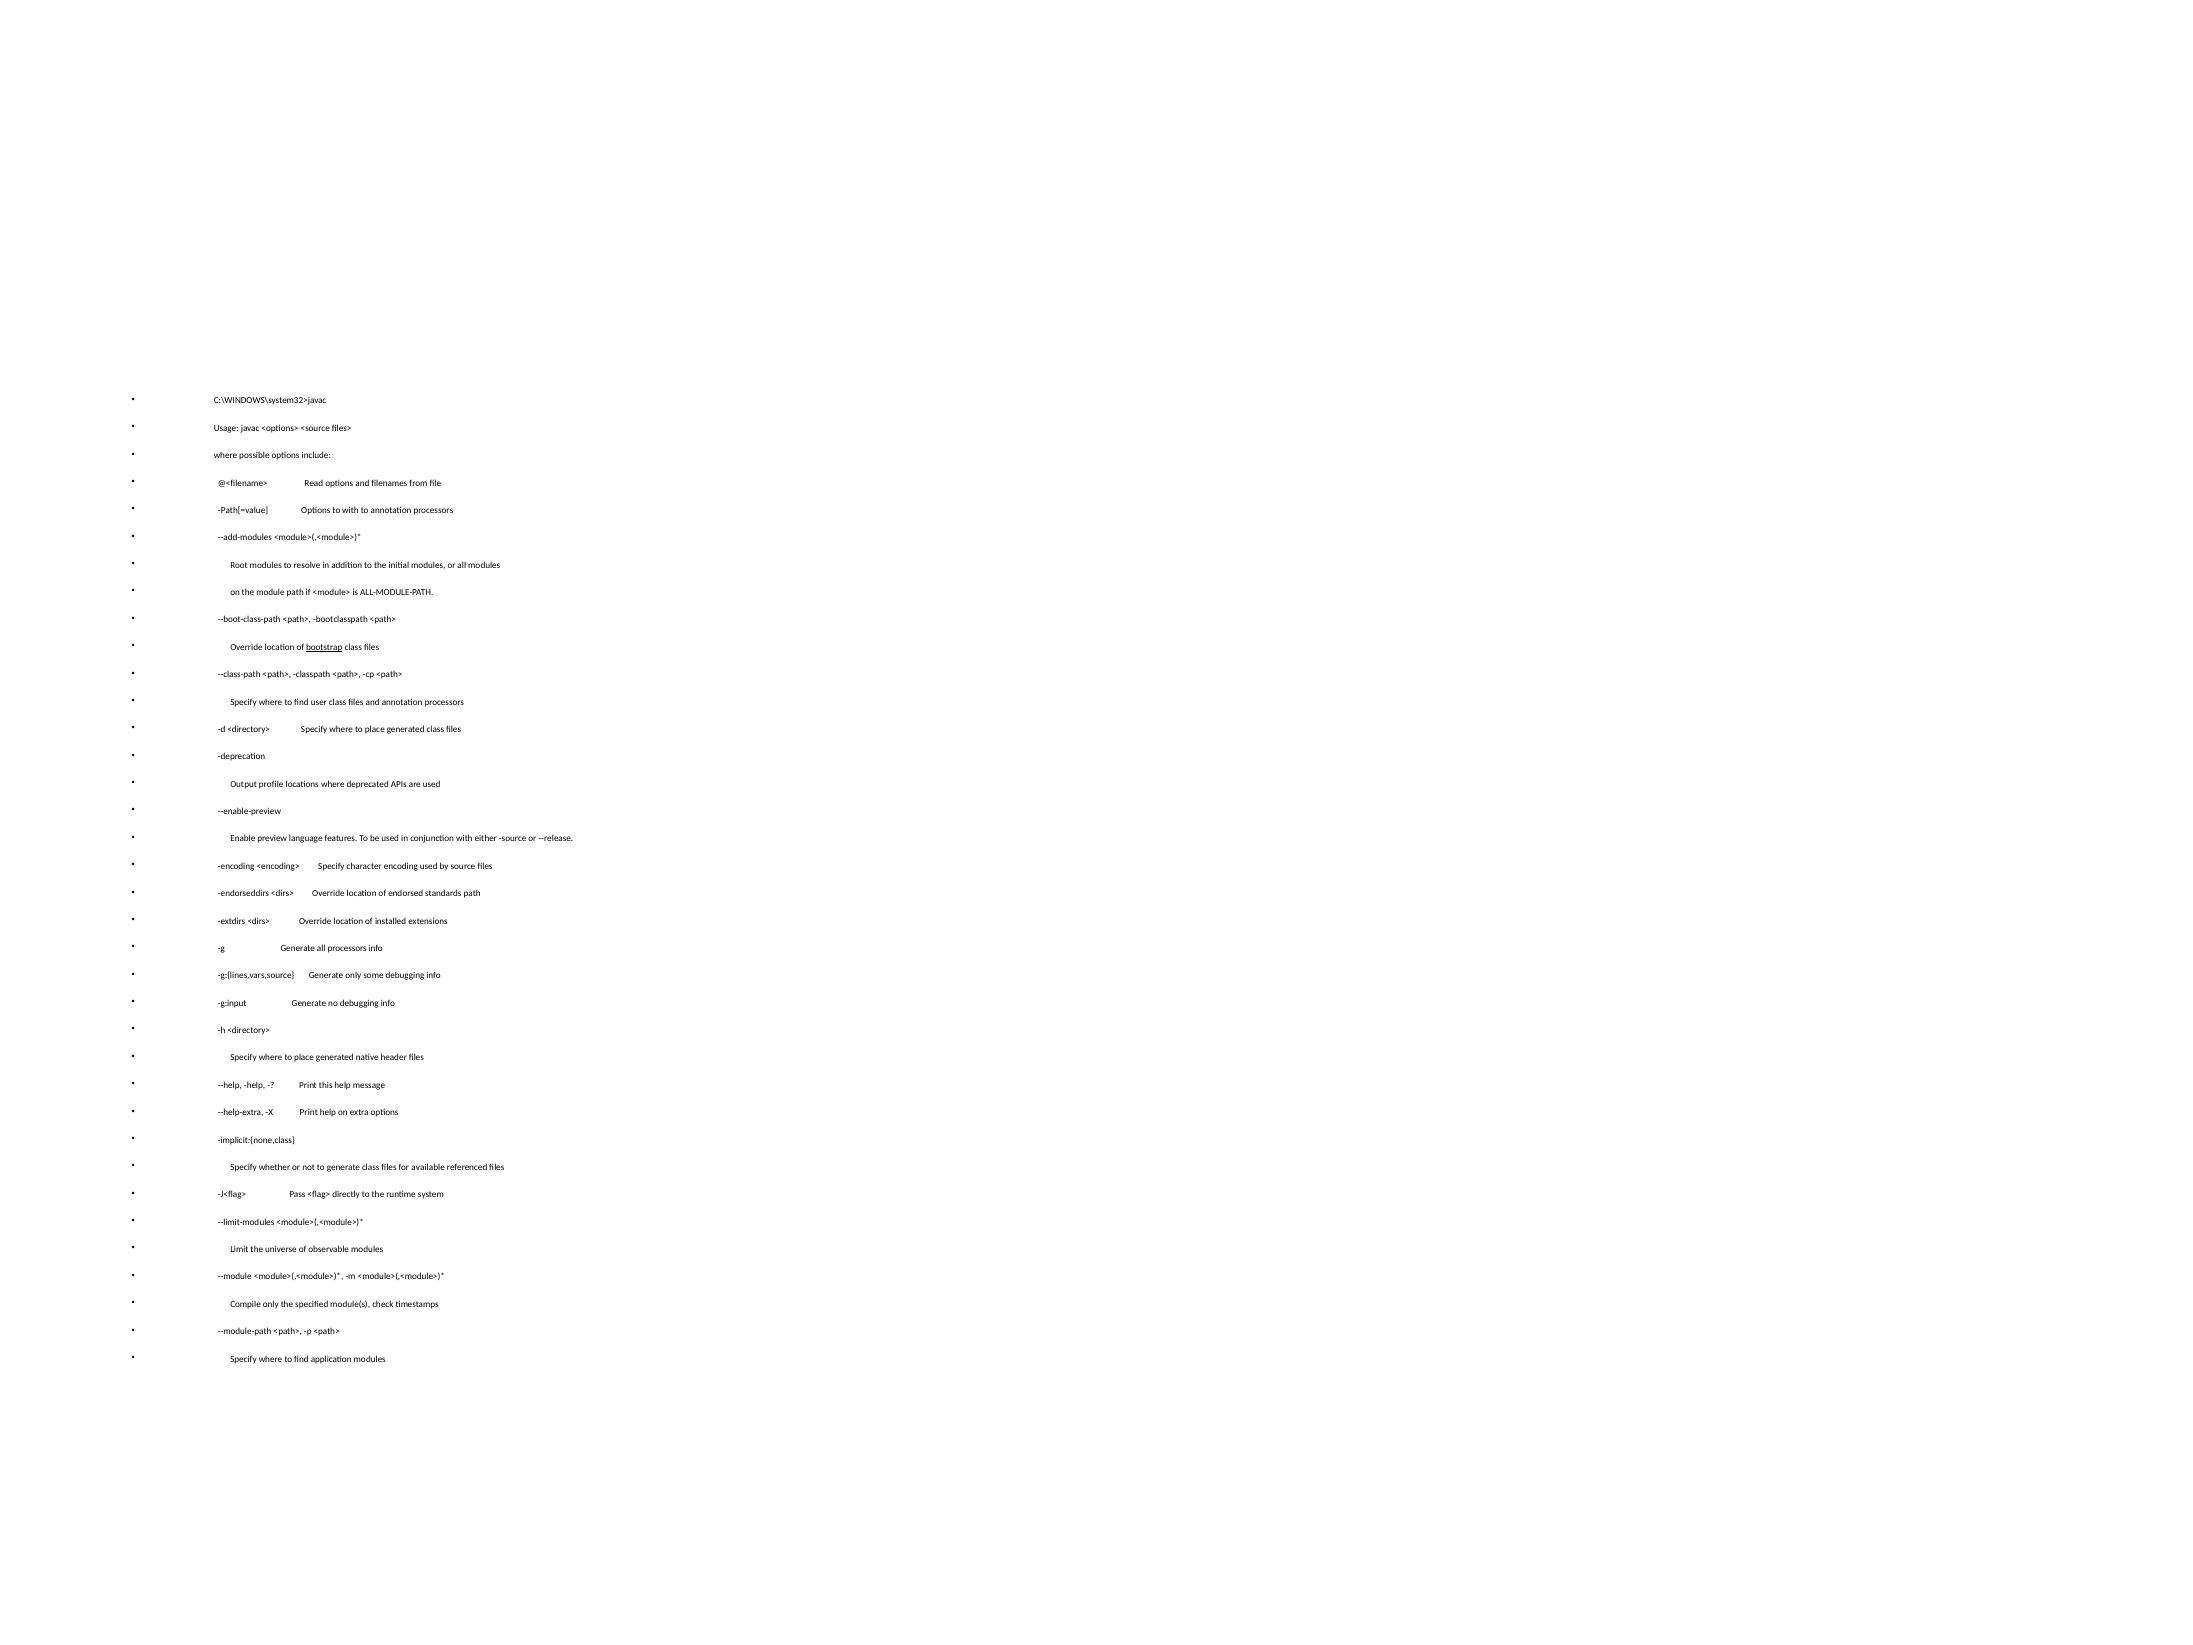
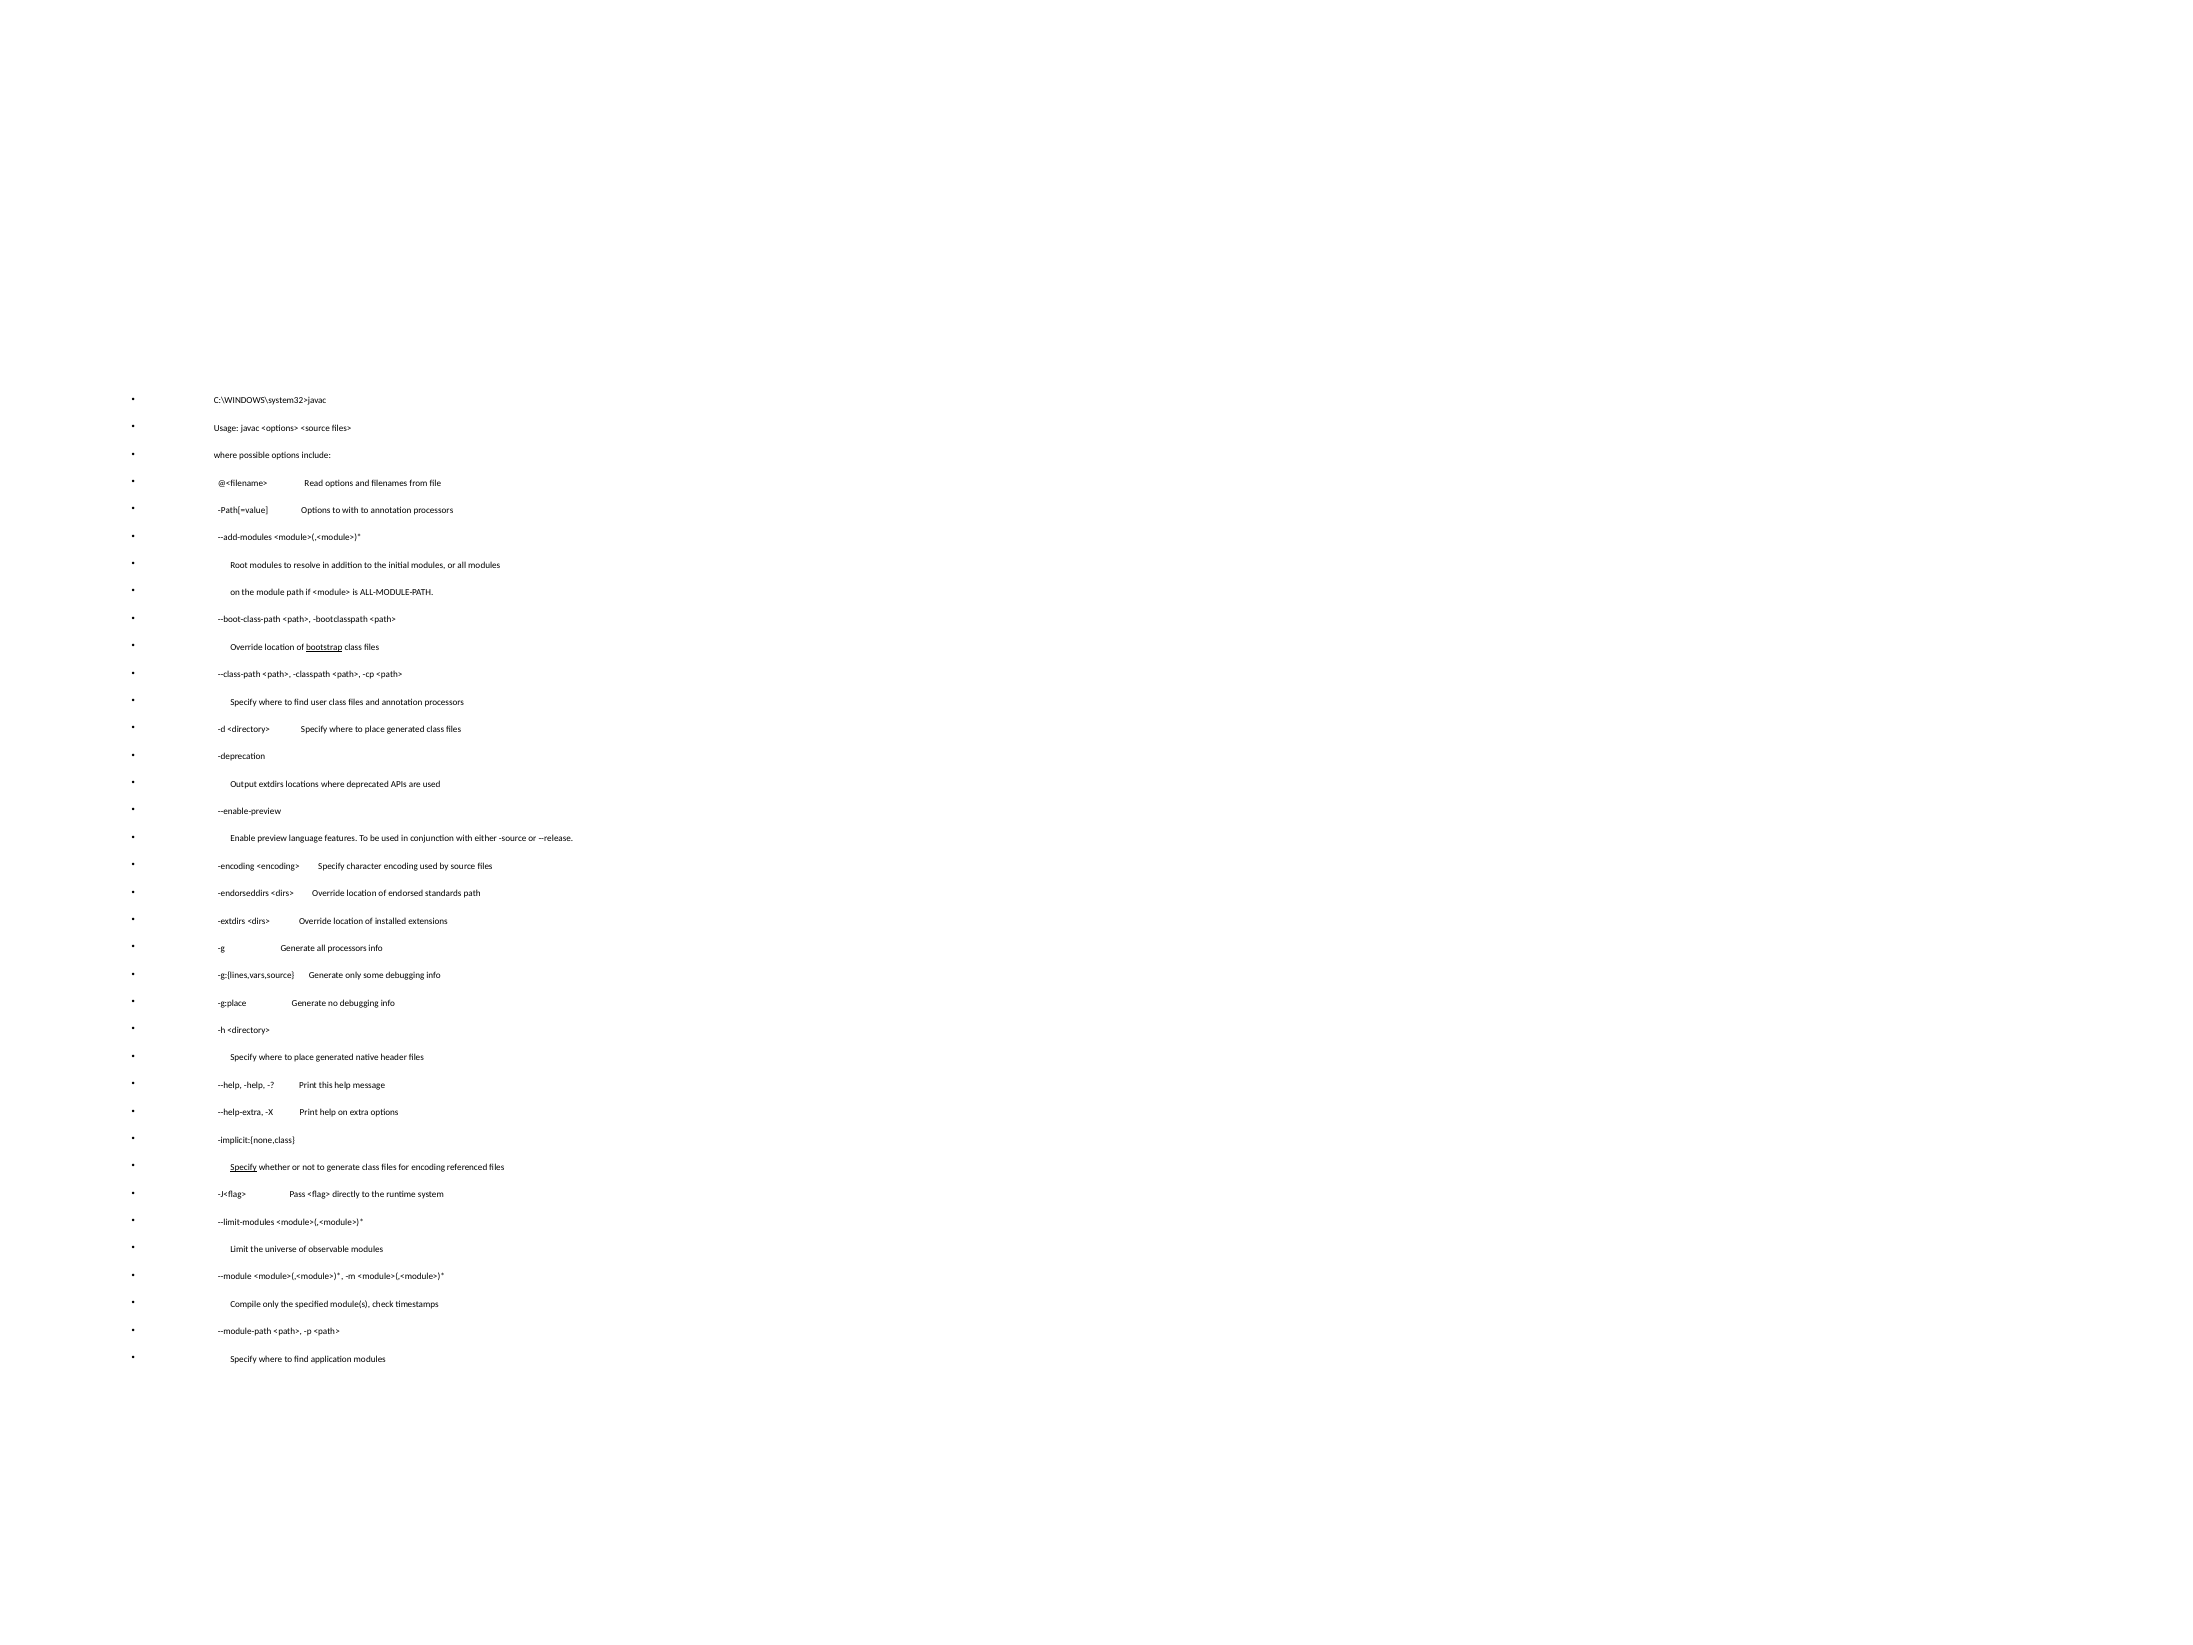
Output profile: profile -> extdirs (271, 784)
g:input: g:input -> g:place (232, 1003)
Specify underline: none -> present (244, 1167)
for available: available -> encoding (428, 1167)
